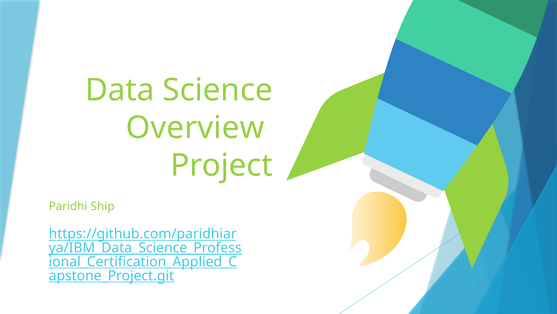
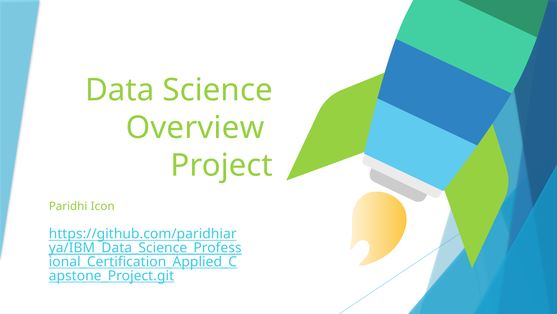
Ship: Ship -> Icon (103, 206)
